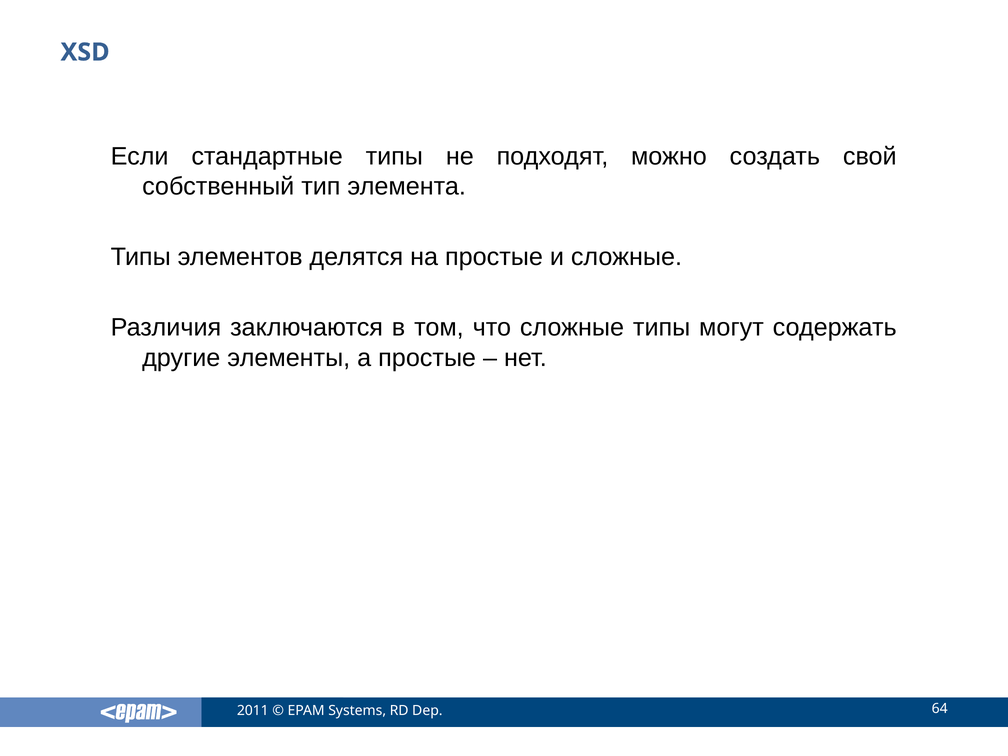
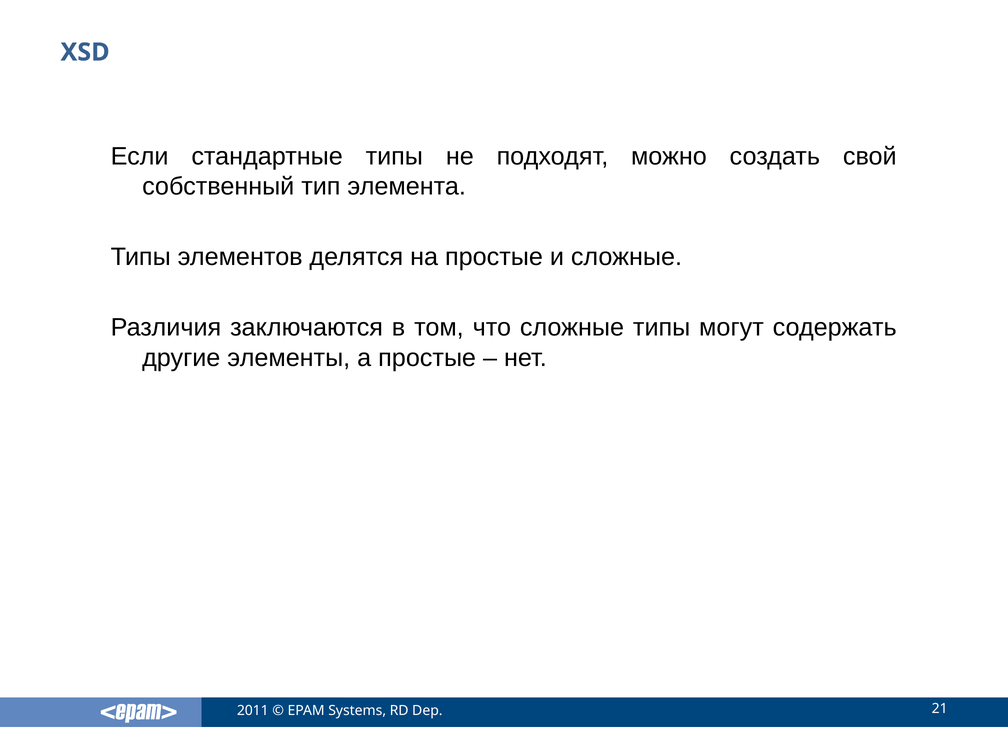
64: 64 -> 21 (940, 709)
